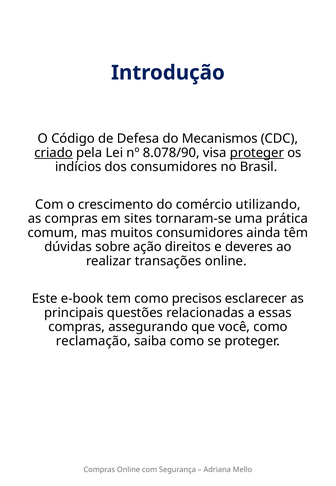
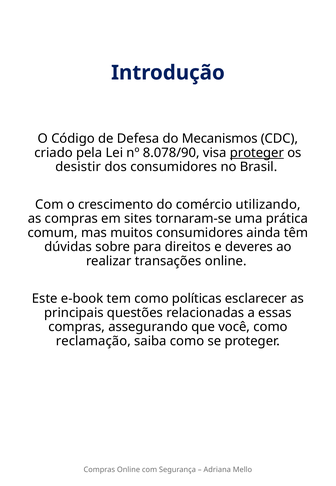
criado underline: present -> none (54, 153)
indícios: indícios -> desistir (78, 167)
ação: ação -> para (147, 247)
precisos: precisos -> políticas (197, 298)
